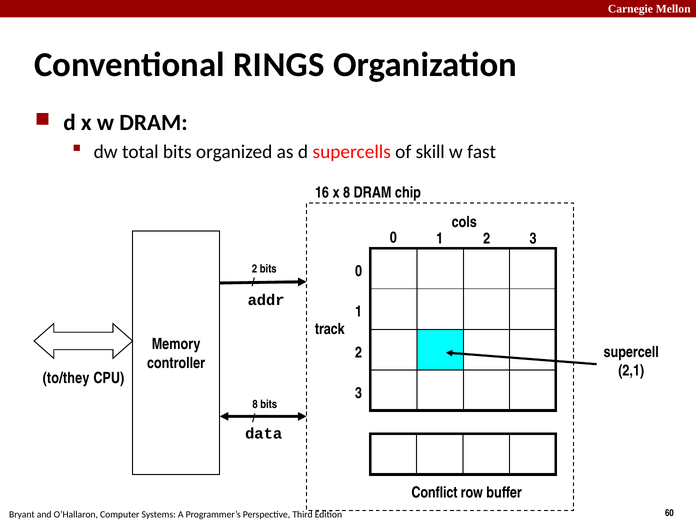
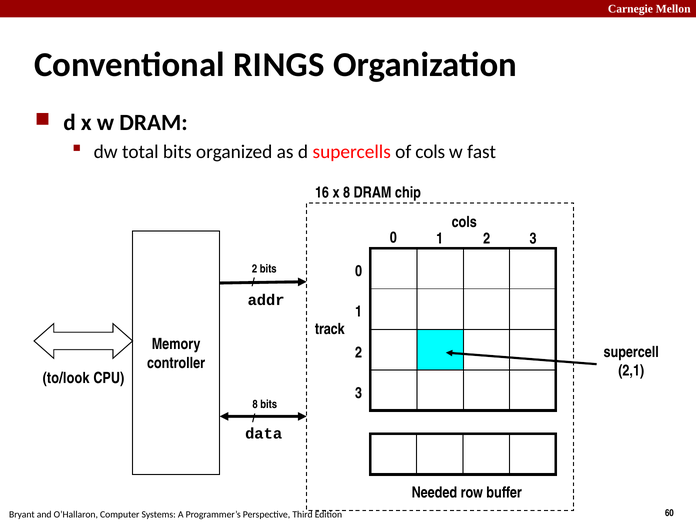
of skill: skill -> cols (430, 152)
to/they: to/they -> to/look (66, 378)
Conflict: Conflict -> Needed (434, 493)
